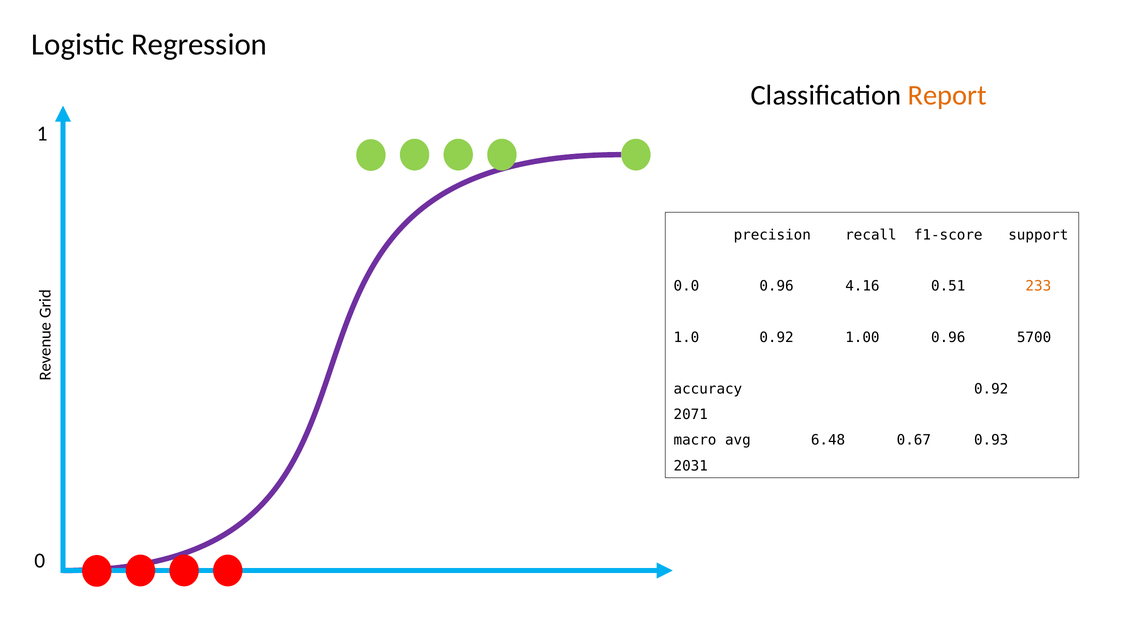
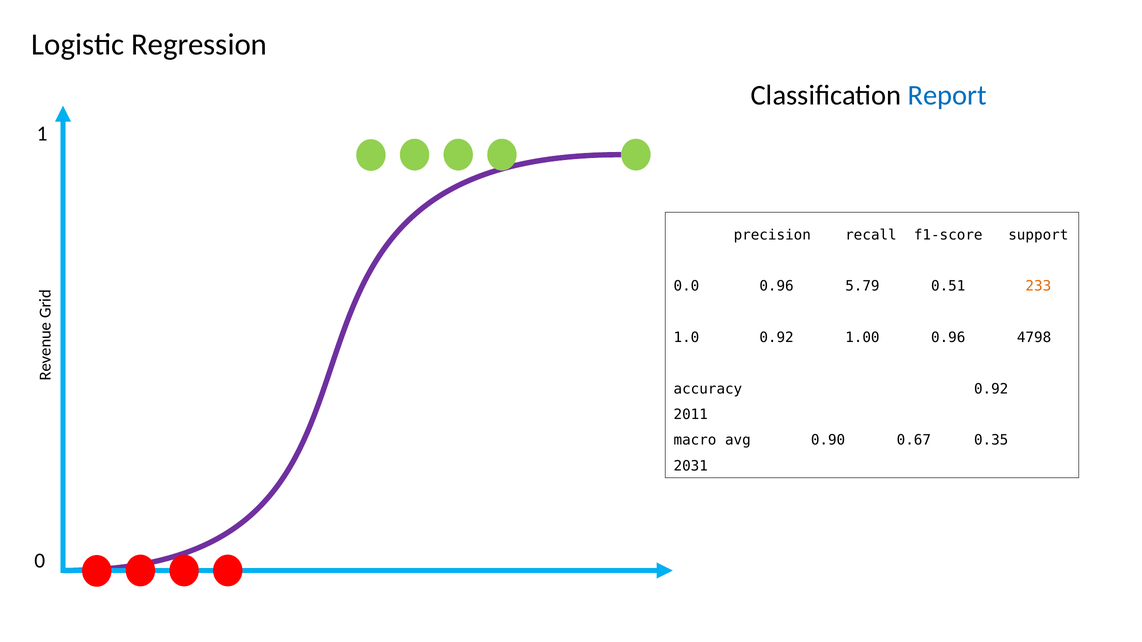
Report colour: orange -> blue (947, 95)
4.16: 4.16 -> 5.79 (862, 286)
5700: 5700 -> 4798 (1034, 338)
2071: 2071 -> 2011 (691, 415)
6.48: 6.48 -> 0.90 (828, 440)
0.93: 0.93 -> 0.35 (991, 440)
